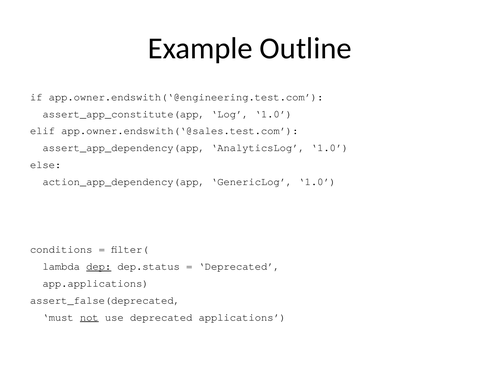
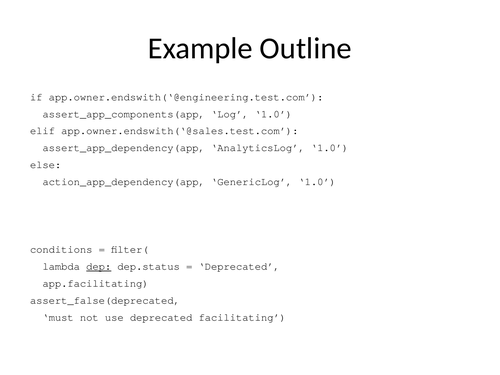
assert_app_constitute(app: assert_app_constitute(app -> assert_app_components(app (124, 114)
app.applications: app.applications -> app.facilitating (96, 283)
not underline: present -> none (89, 317)
applications: applications -> facilitating (242, 317)
